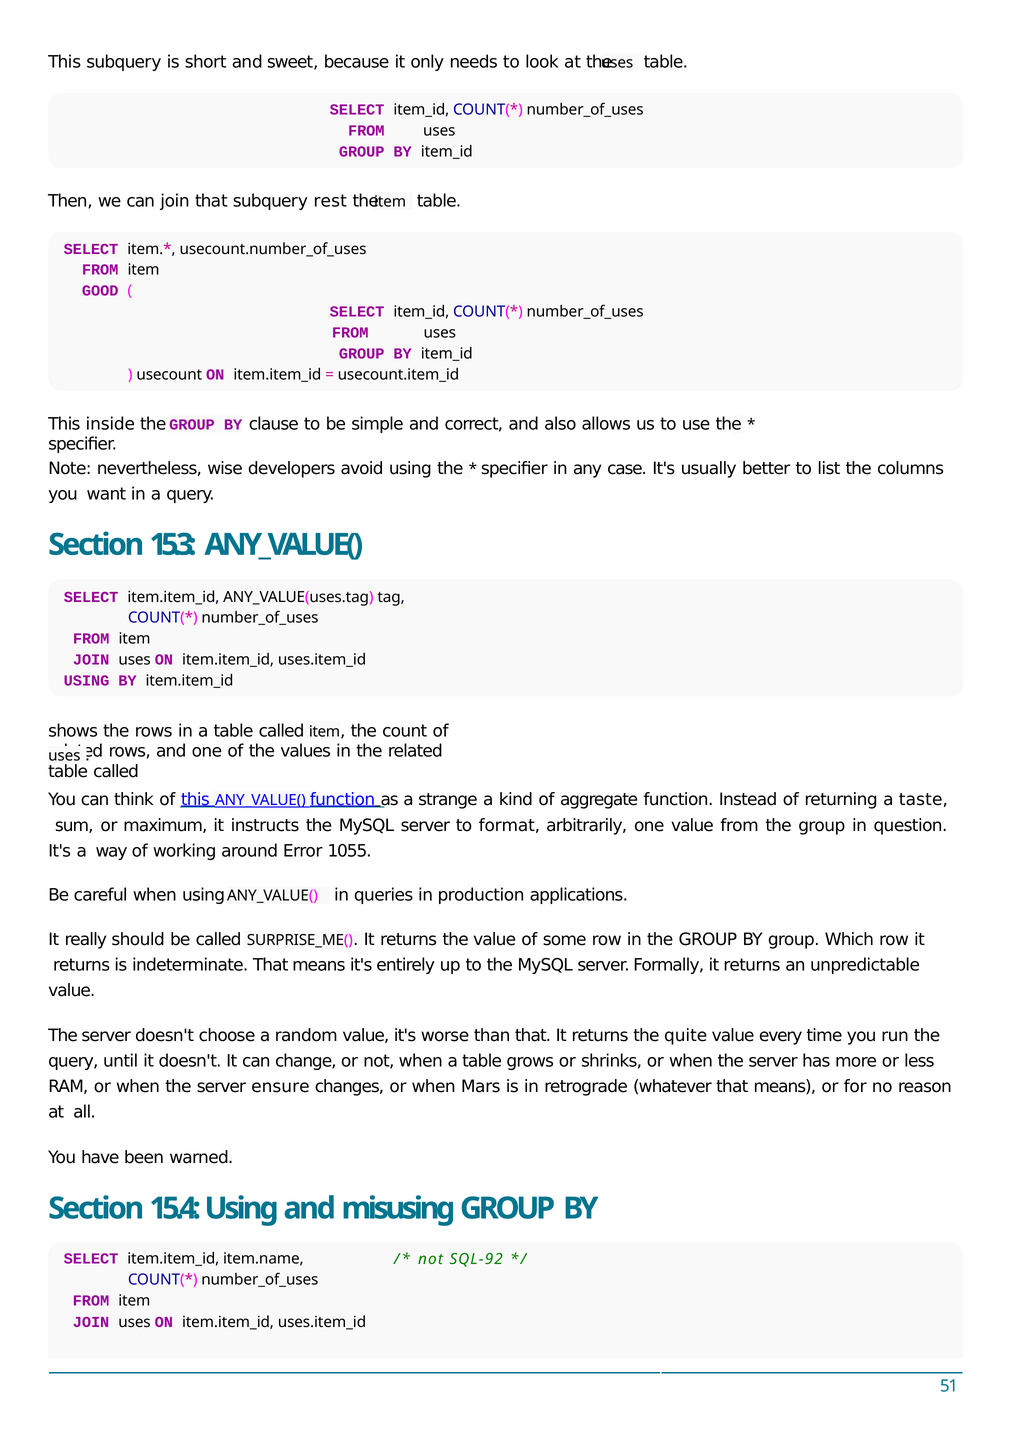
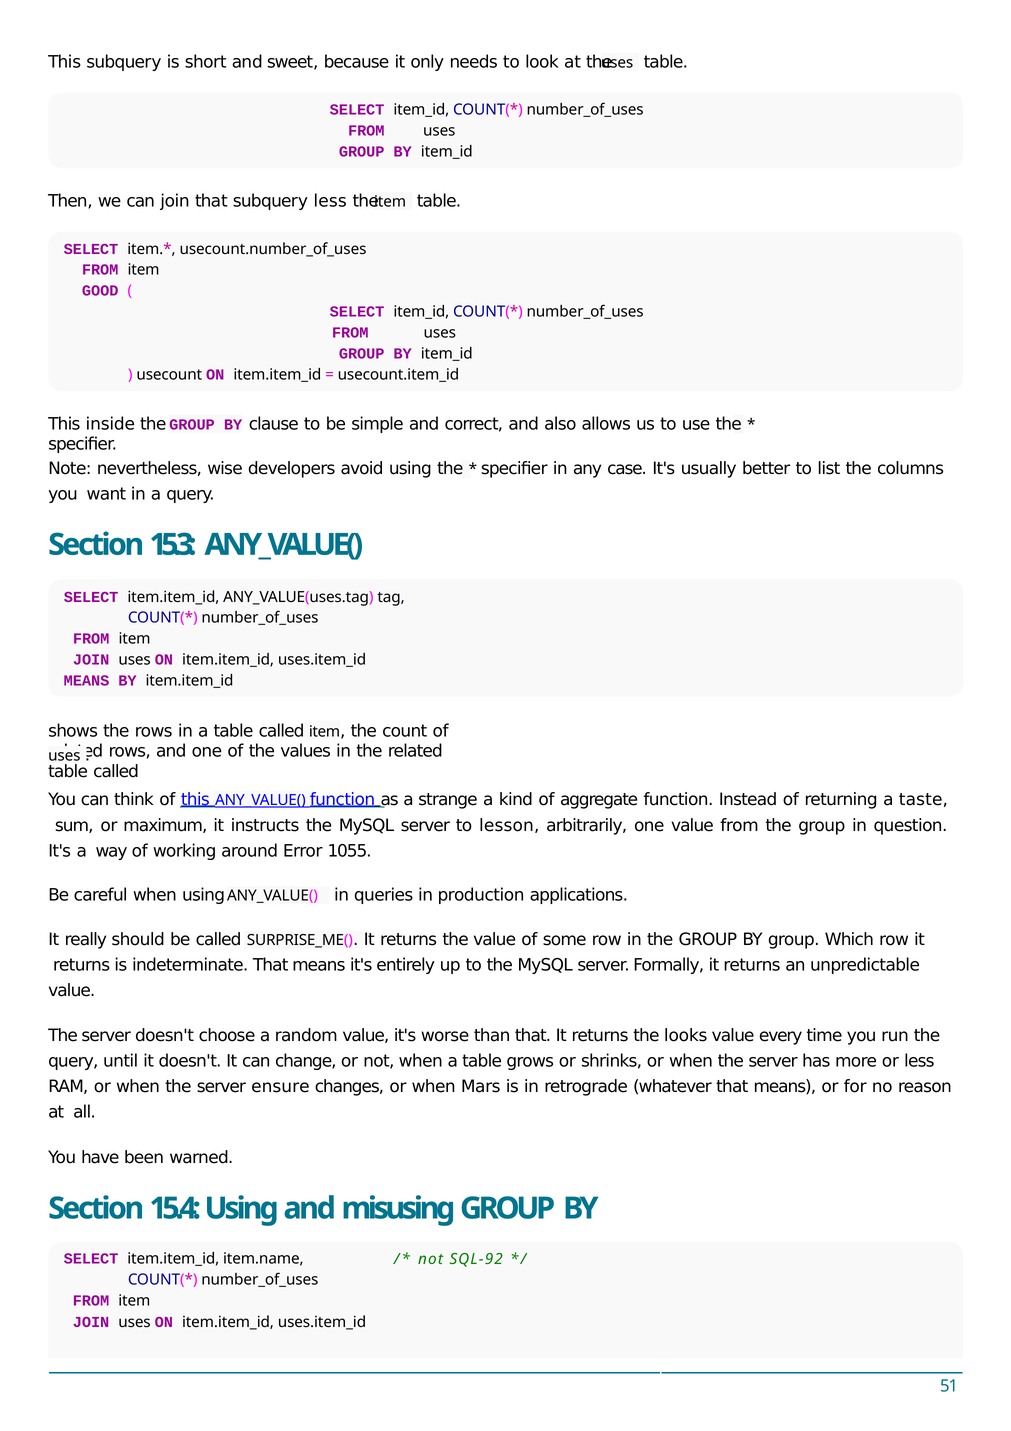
subquery rest: rest -> less (330, 201)
USING: USING -> MEANS (87, 681)
format: format -> lesson (509, 825)
quite: quite -> looks (686, 1035)
